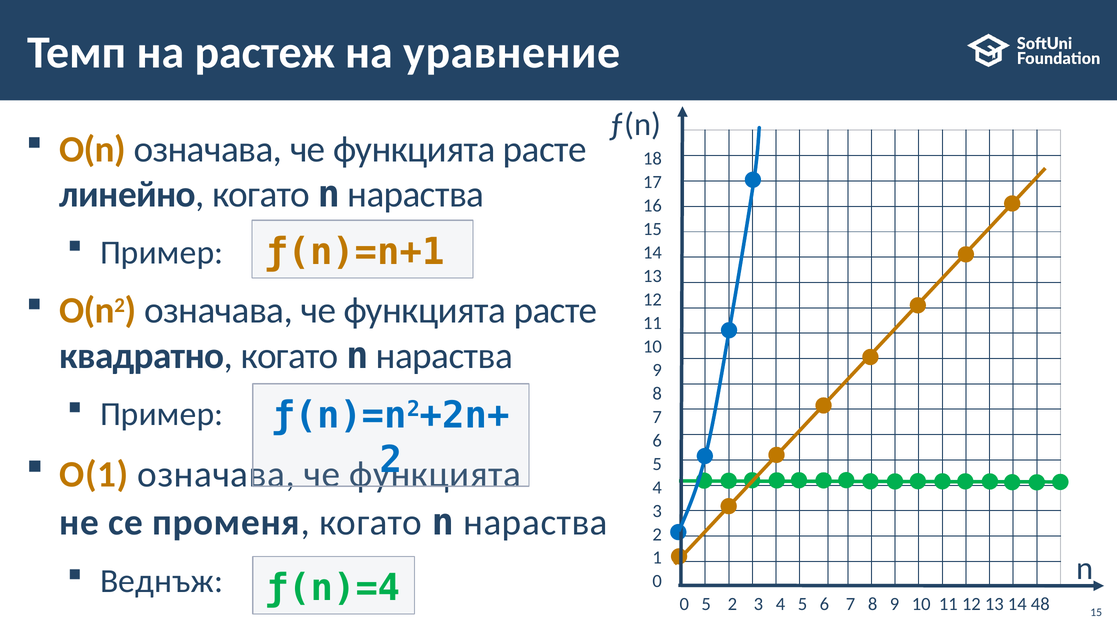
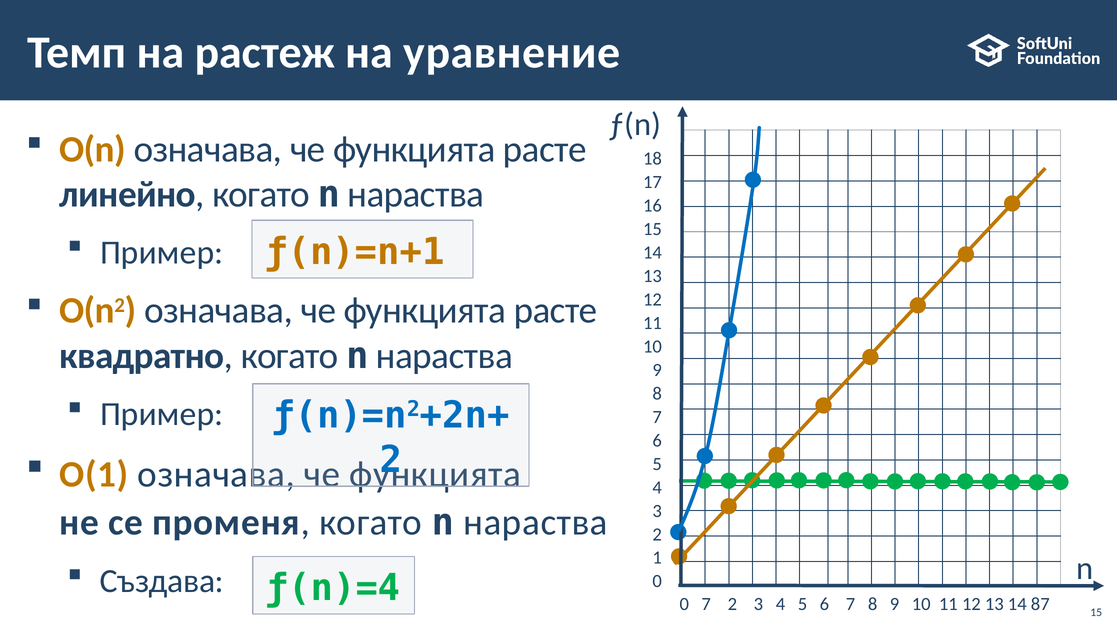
Веднъж: Веднъж -> Създава (162, 581)
0 5: 5 -> 7 (706, 605)
48: 48 -> 87 (1040, 605)
